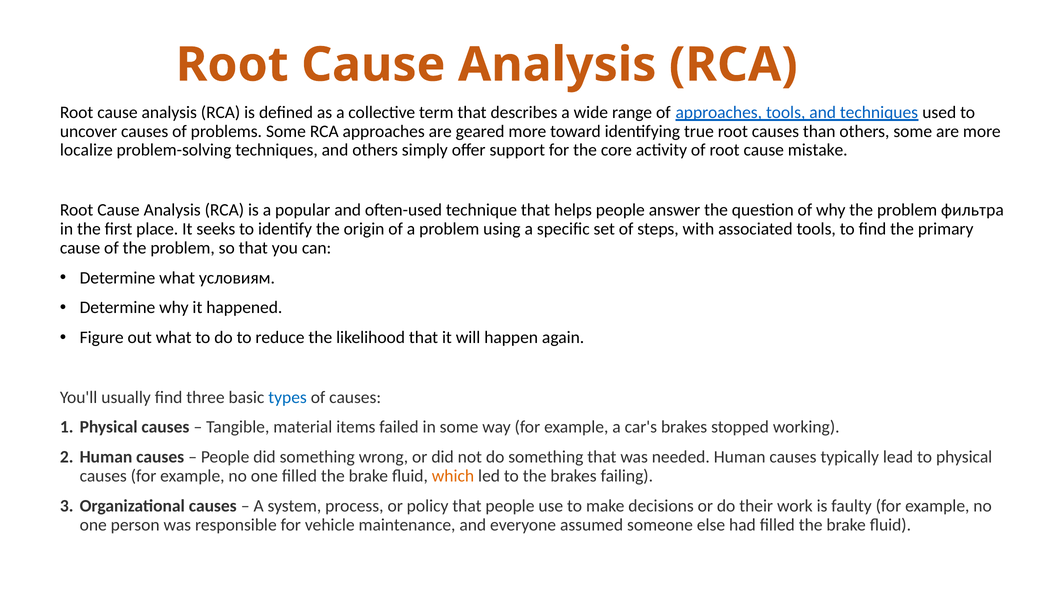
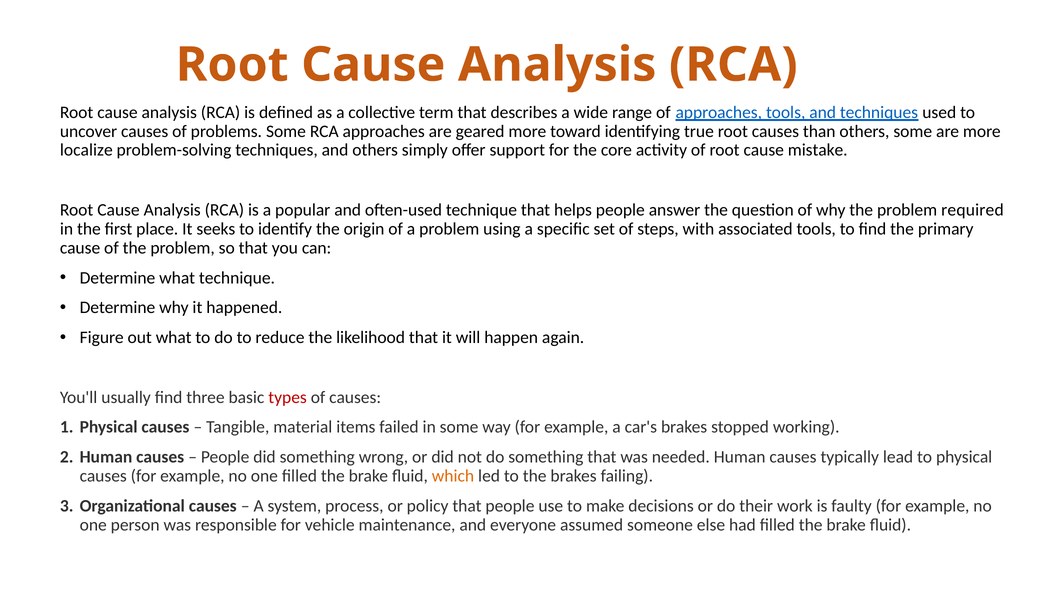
фильтра: фильтра -> required (972, 210)
what условиям: условиям -> technique (237, 278)
types colour: blue -> red (288, 398)
